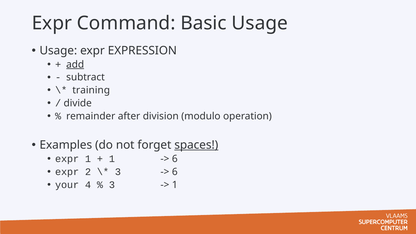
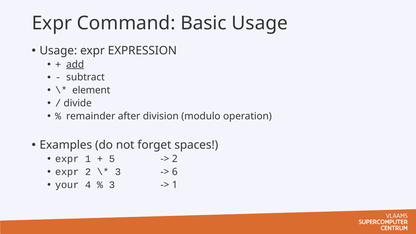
training: training -> element (91, 90)
spaces underline: present -> none (196, 145)
1: 1 -> 5 (112, 159)
6: 6 -> 2 (175, 159)
